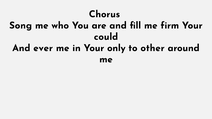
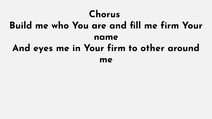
Song: Song -> Build (21, 25)
could: could -> name (106, 37)
ever: ever -> eyes (43, 48)
Your only: only -> firm (116, 48)
